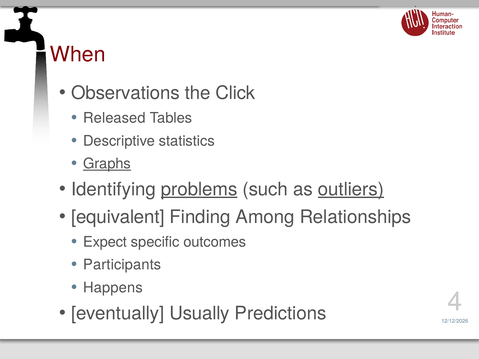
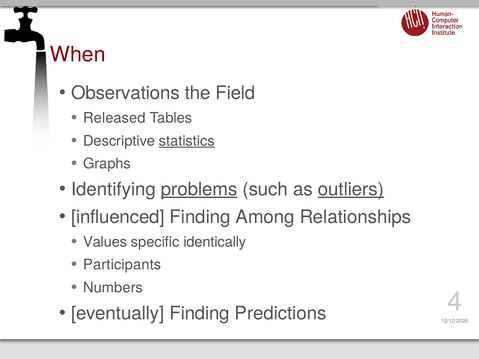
Click: Click -> Field (235, 93)
statistics underline: none -> present (187, 141)
Graphs underline: present -> none (107, 164)
equivalent: equivalent -> influenced (118, 217)
Expect: Expect -> Values (105, 242)
outcomes: outcomes -> identically (215, 242)
Happens: Happens -> Numbers (113, 288)
eventually Usually: Usually -> Finding (200, 313)
